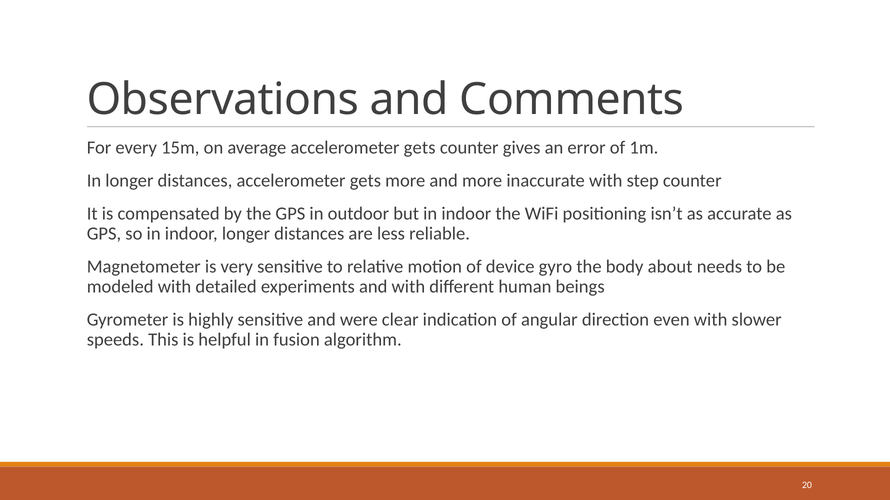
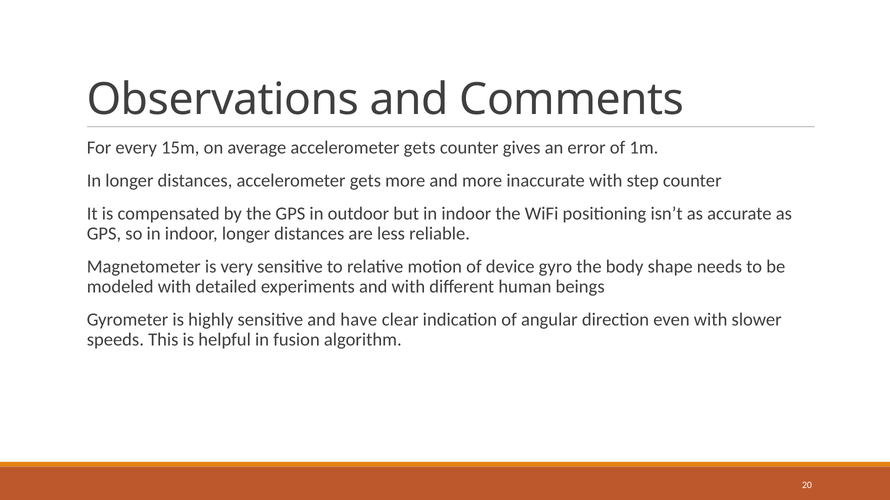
about: about -> shape (670, 267)
were: were -> have (359, 320)
